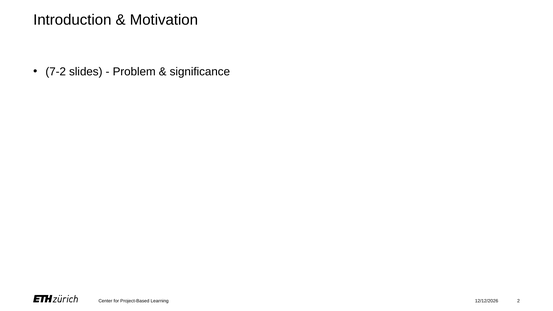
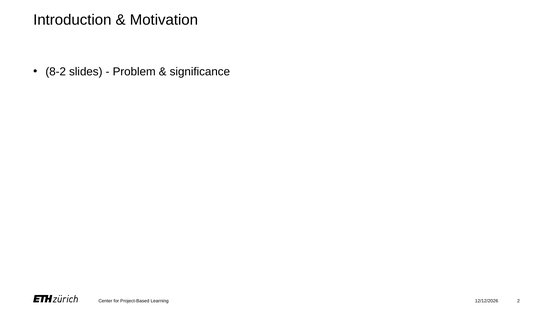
7-2: 7-2 -> 8-2 (56, 72)
